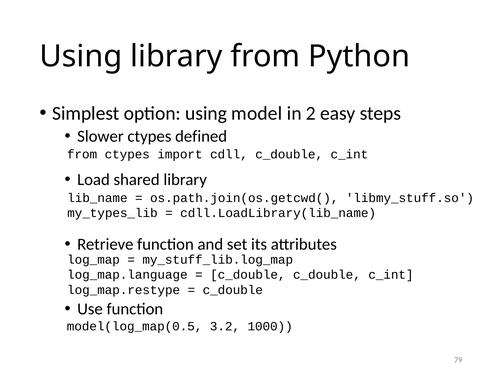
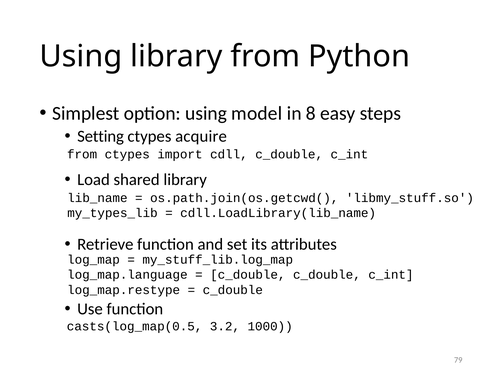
2: 2 -> 8 (311, 113)
Slower: Slower -> Setting (101, 136)
defined: defined -> acquire (201, 136)
model(log_map(0.5: model(log_map(0.5 -> casts(log_map(0.5 (135, 326)
